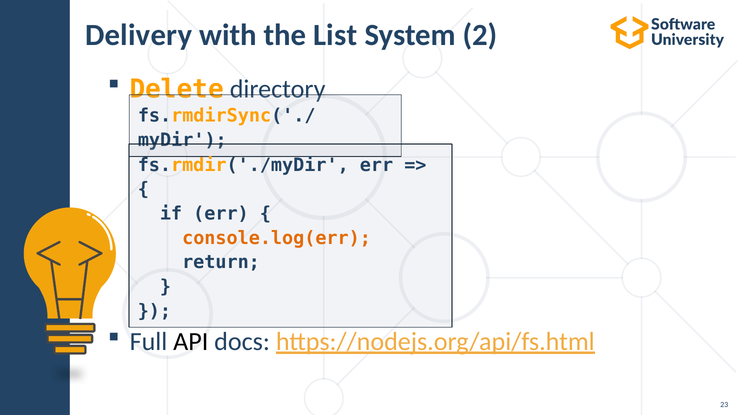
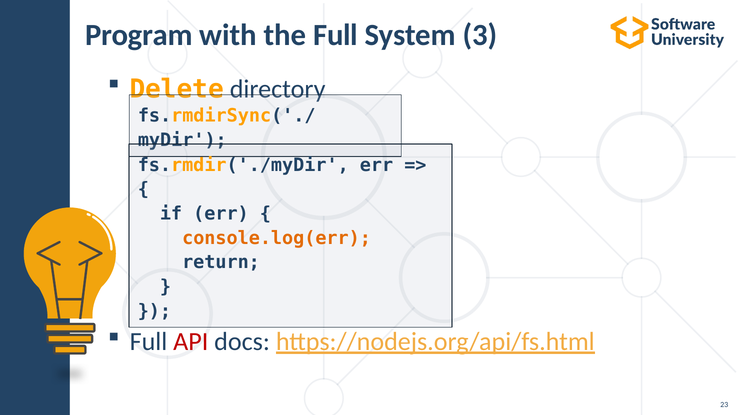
Delivery: Delivery -> Program (139, 35)
the List: List -> Full (336, 35)
2: 2 -> 3 (480, 35)
API colour: black -> red (191, 342)
